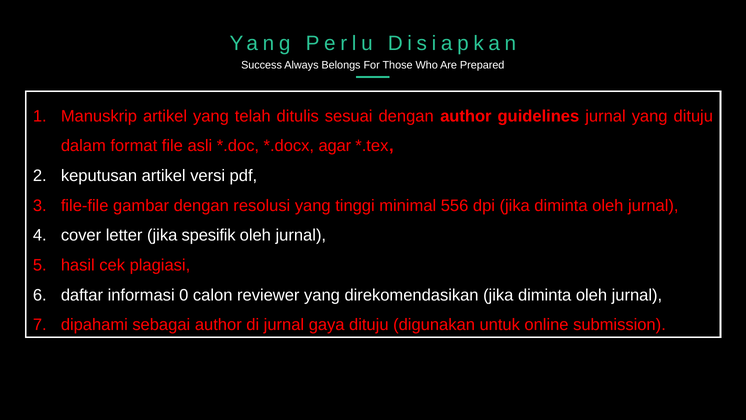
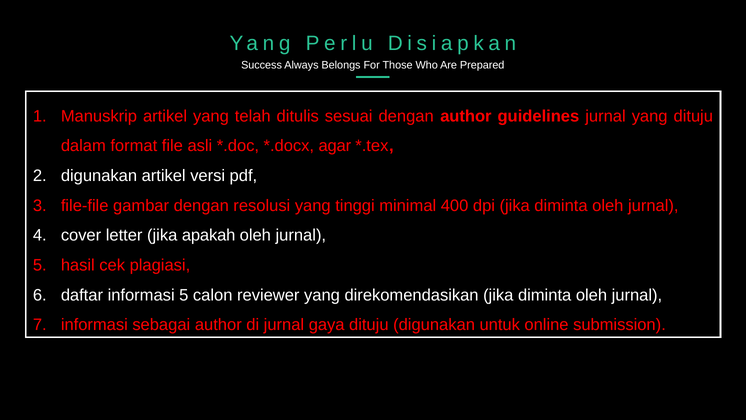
keputusan: keputusan -> digunakan (99, 176)
556: 556 -> 400 (455, 205)
spesifik: spesifik -> apakah (209, 235)
informasi 0: 0 -> 5 (184, 295)
dipahami: dipahami -> informasi (94, 325)
